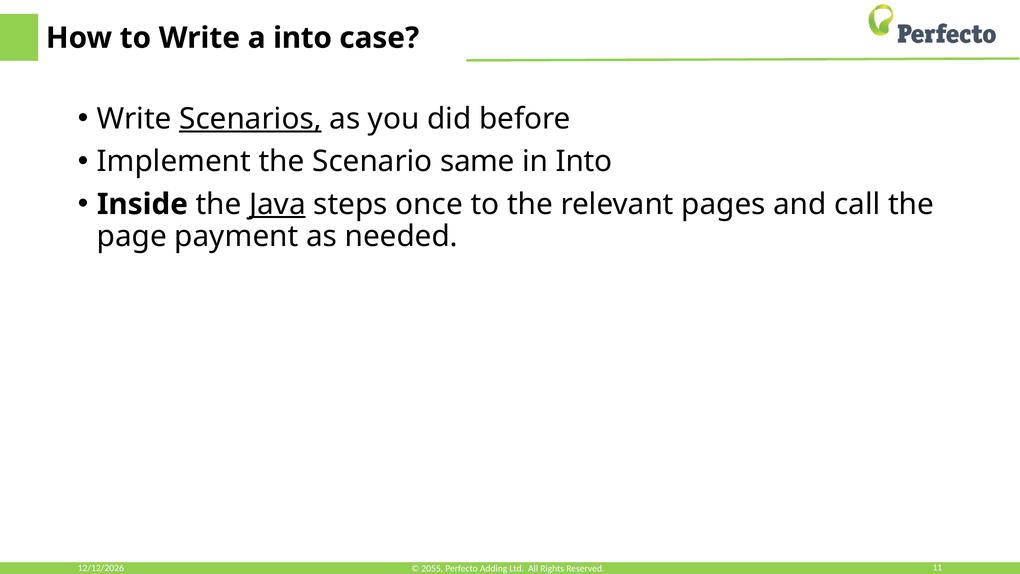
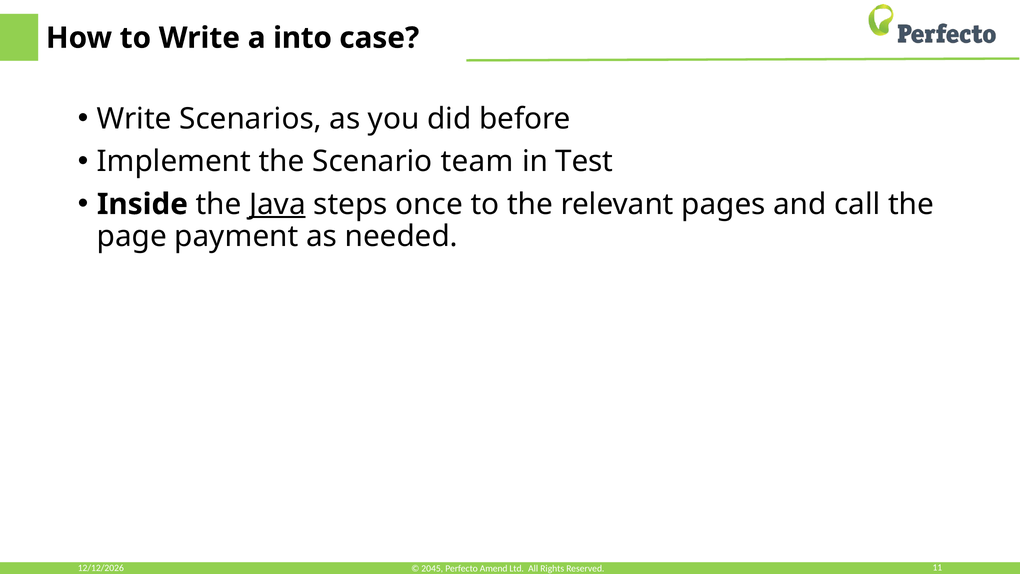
Scenarios underline: present -> none (250, 119)
same: same -> team (477, 161)
in Into: Into -> Test (584, 161)
2055: 2055 -> 2045 (432, 568)
Adding: Adding -> Amend (494, 568)
